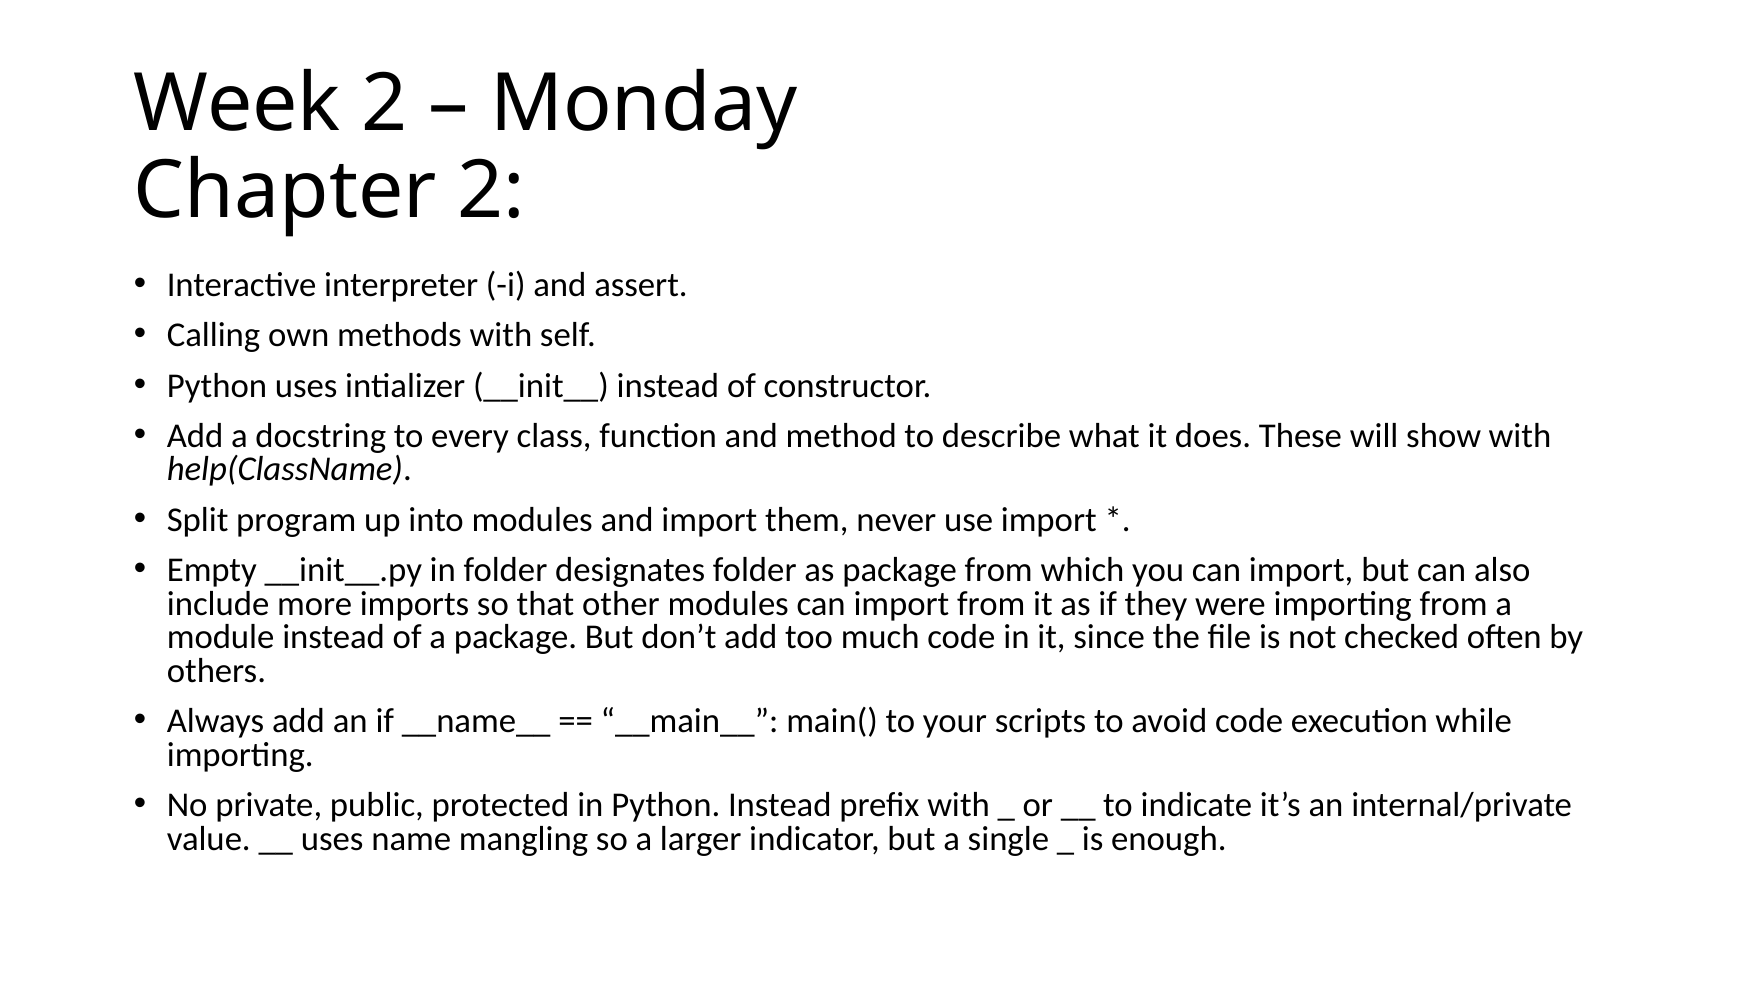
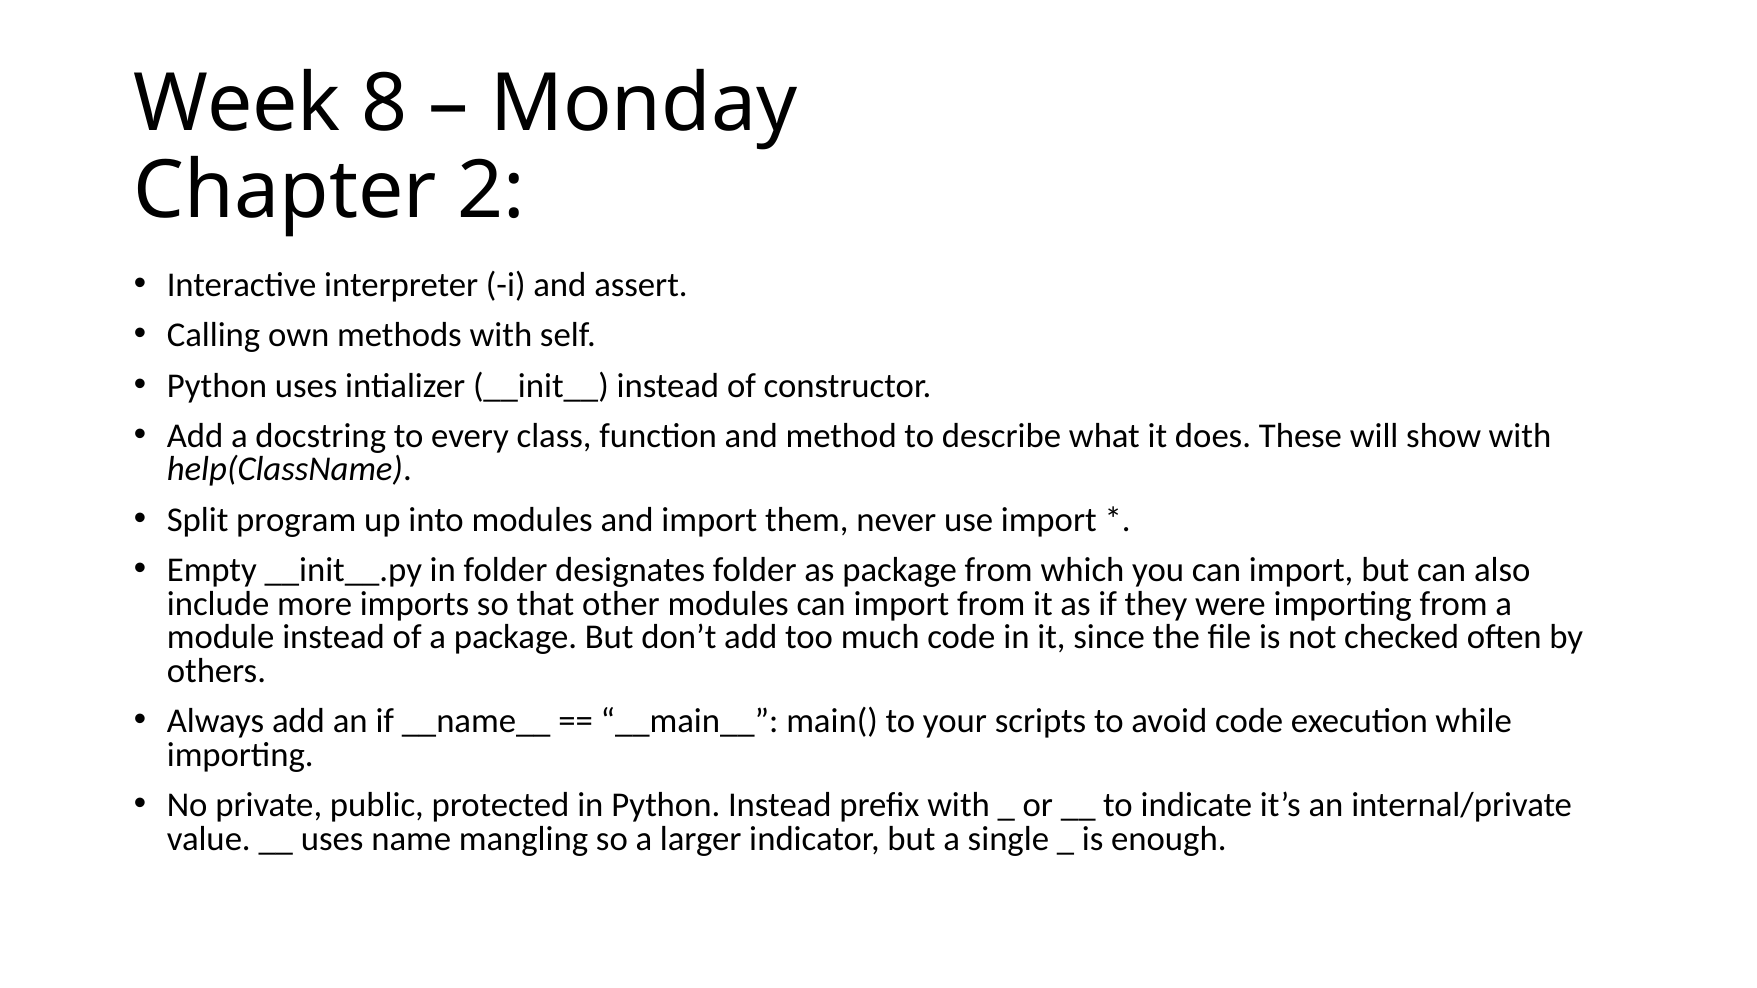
Week 2: 2 -> 8 (385, 104)
